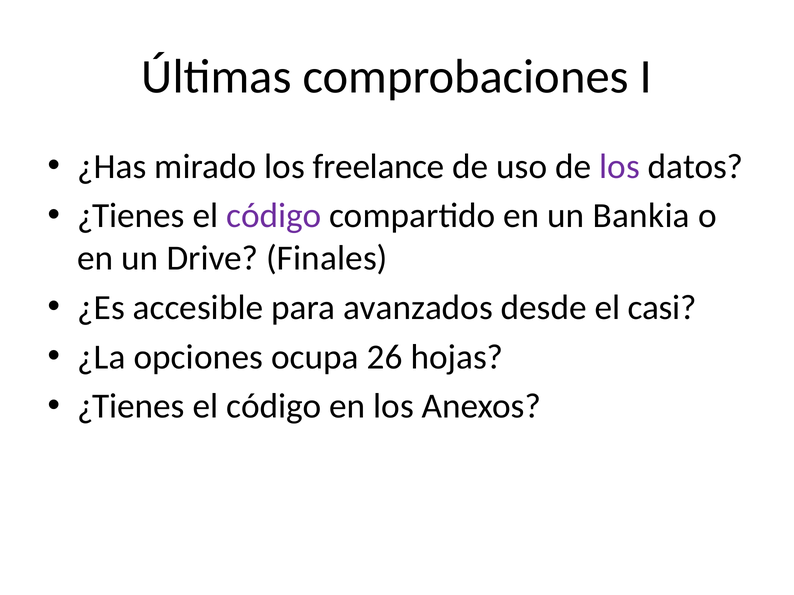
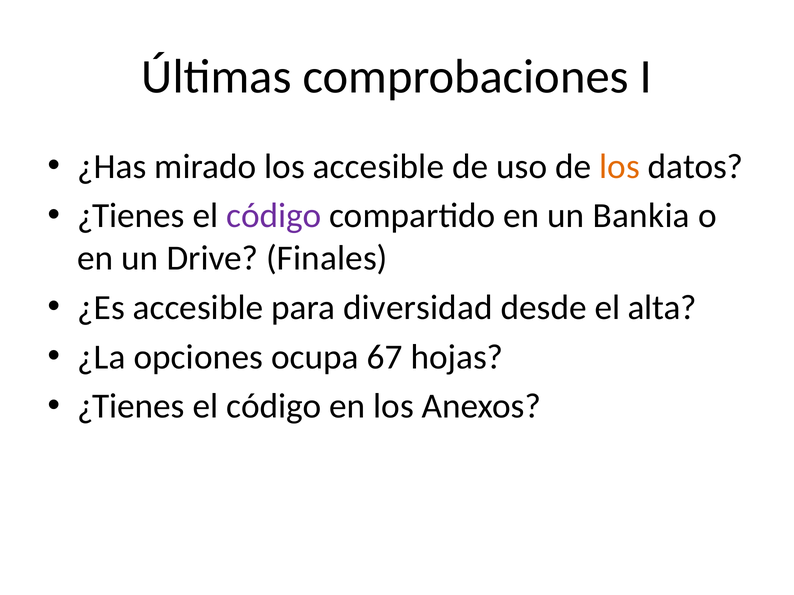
los freelance: freelance -> accesible (379, 167)
los colour: purple -> orange (620, 167)
avanzados: avanzados -> diversidad (418, 308)
casi: casi -> alta (662, 308)
26: 26 -> 67 (385, 357)
